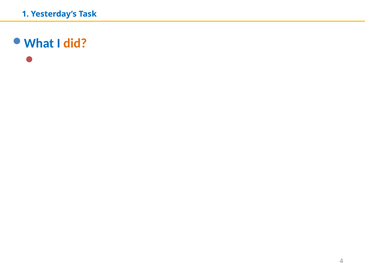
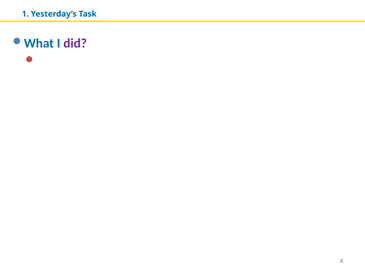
did colour: orange -> purple (75, 43)
